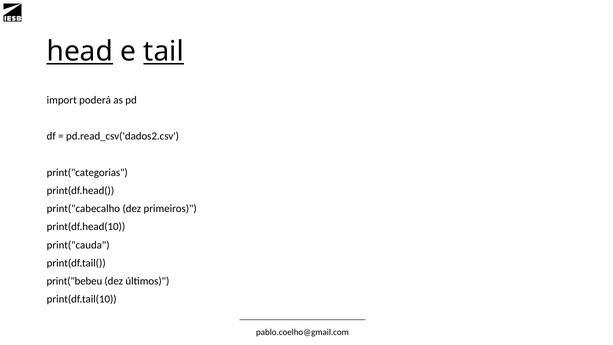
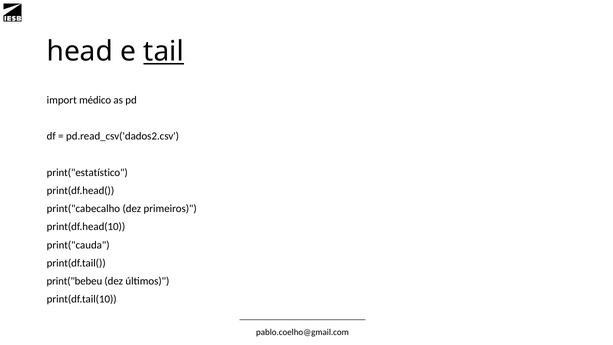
head underline: present -> none (80, 52)
poderá: poderá -> médico (95, 100)
print("categorias: print("categorias -> print("estatístico (87, 172)
